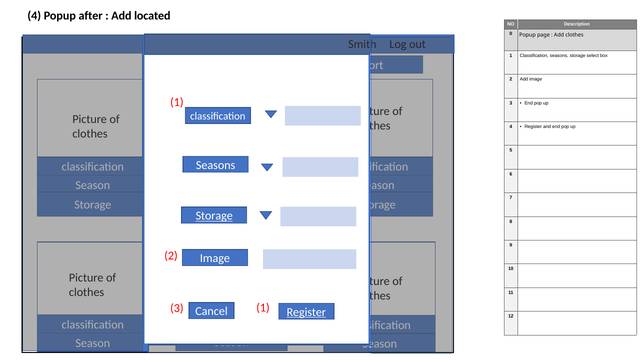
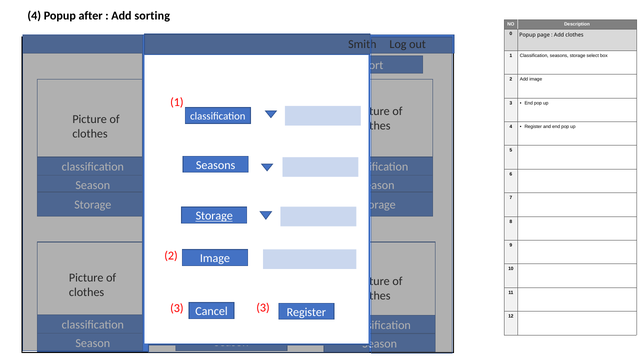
located: located -> sorting (152, 16)
3 1: 1 -> 3 (263, 307)
Register underline: present -> none (306, 312)
